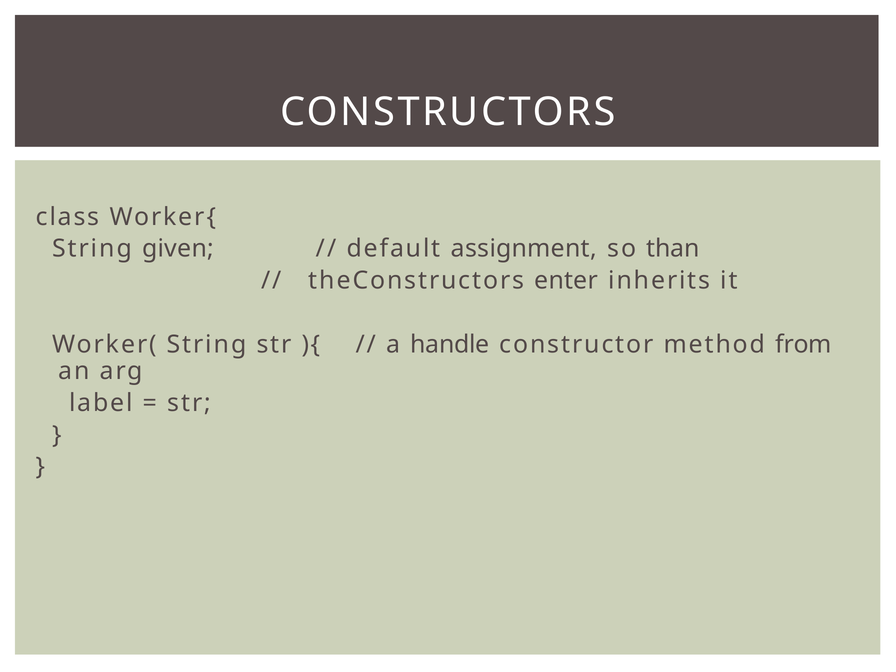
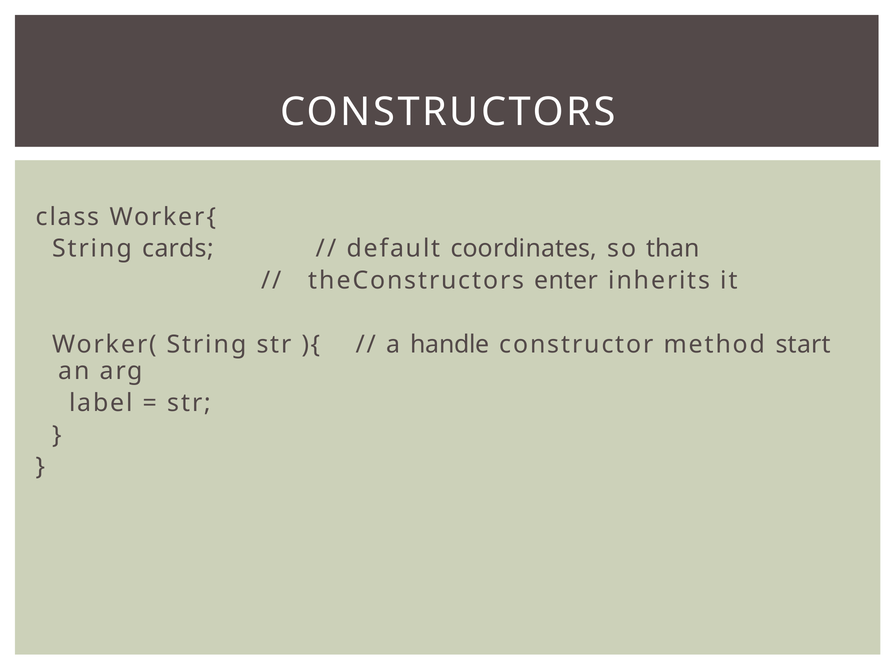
given: given -> cards (178, 249)
assignment: assignment -> coordinates (524, 249)
from: from -> start (803, 344)
